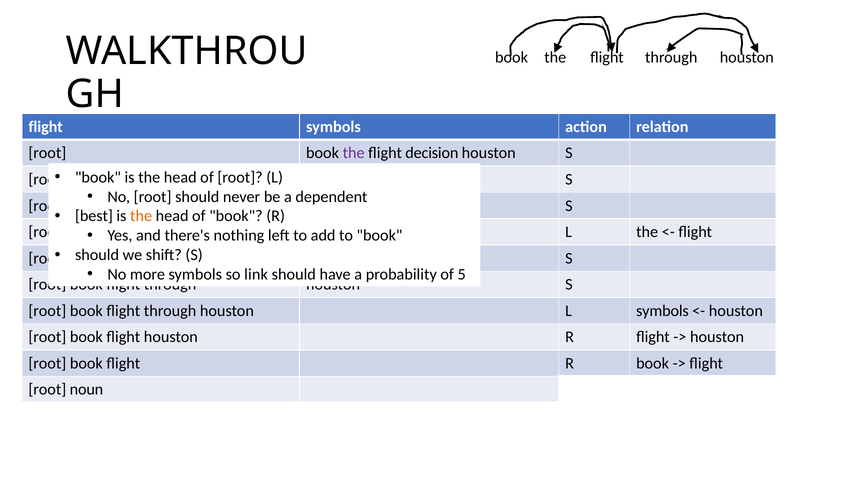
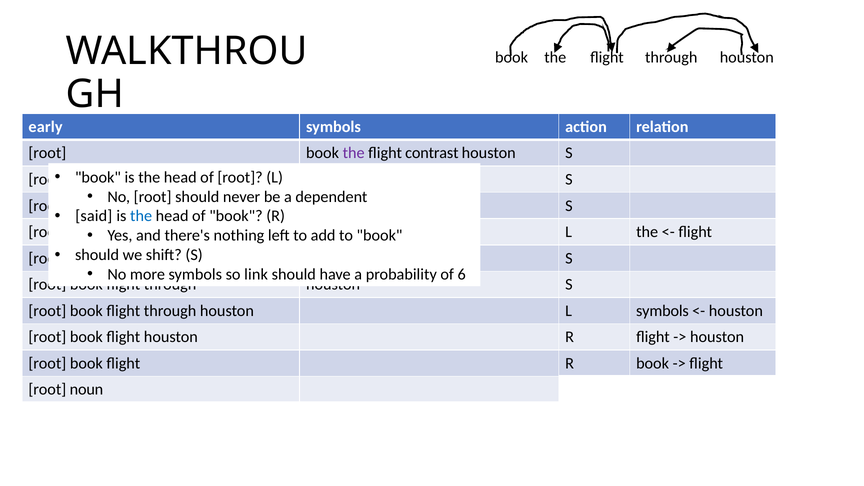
flight: flight -> early (46, 127)
decision: decision -> contrast (432, 153)
best: best -> said (94, 216)
the colour: orange -> blue (141, 216)
5: 5 -> 6 (462, 274)
